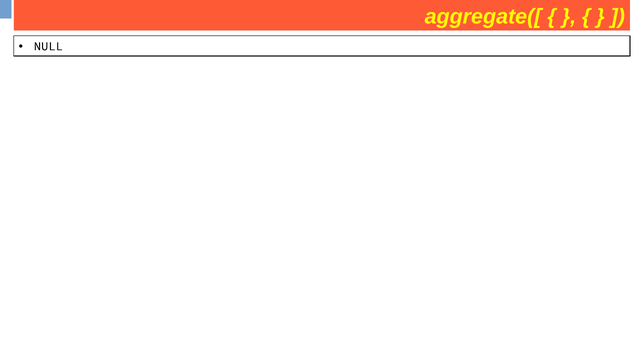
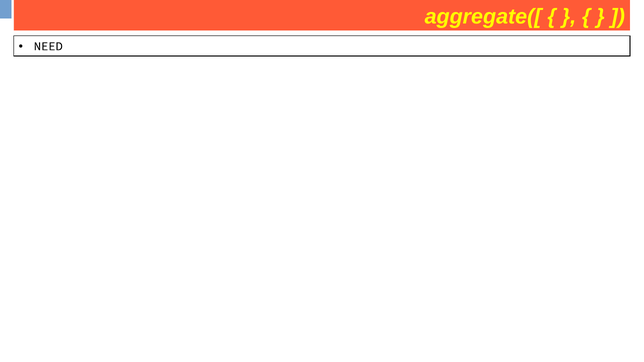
NULL: NULL -> NEED (48, 46)
